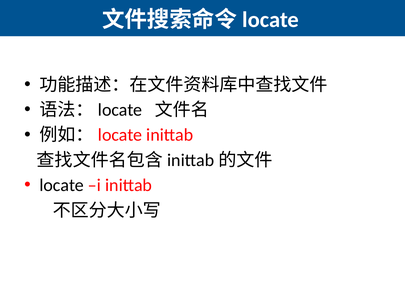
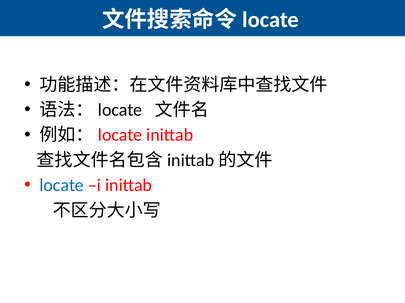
locate colour: black -> blue (62, 186)
